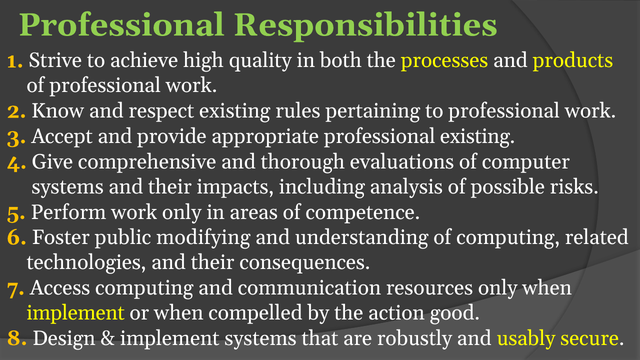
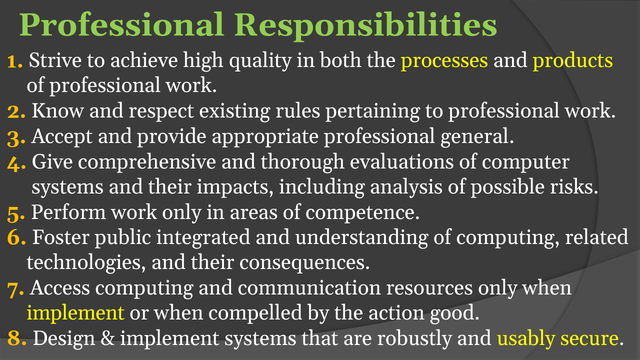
professional existing: existing -> general (478, 136)
modifying: modifying -> integrated (203, 238)
